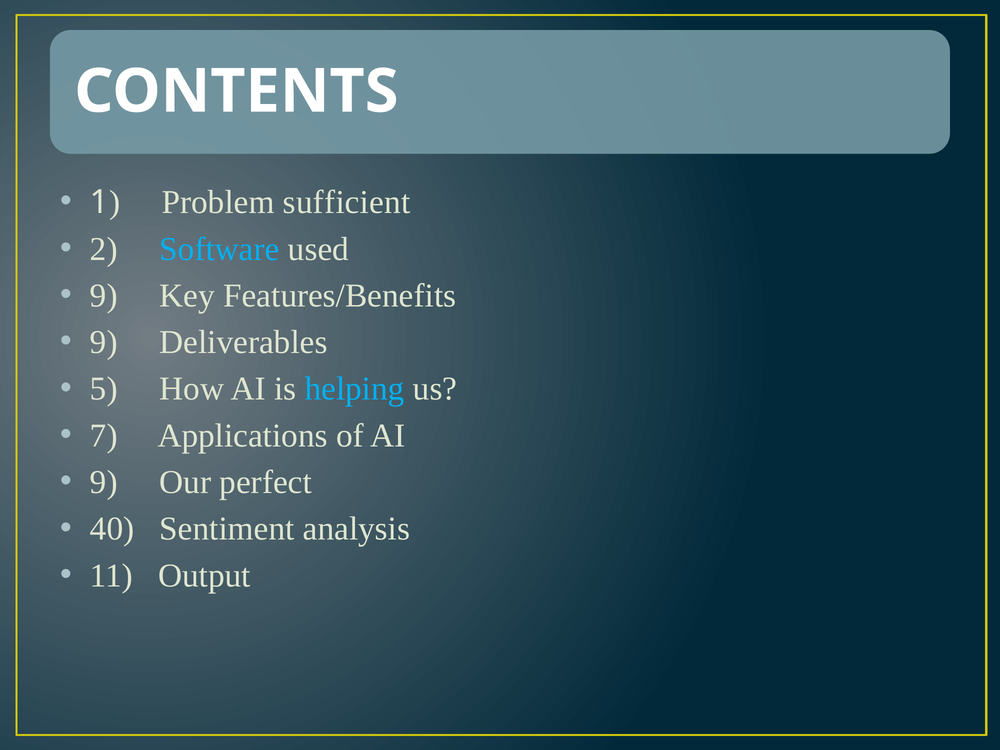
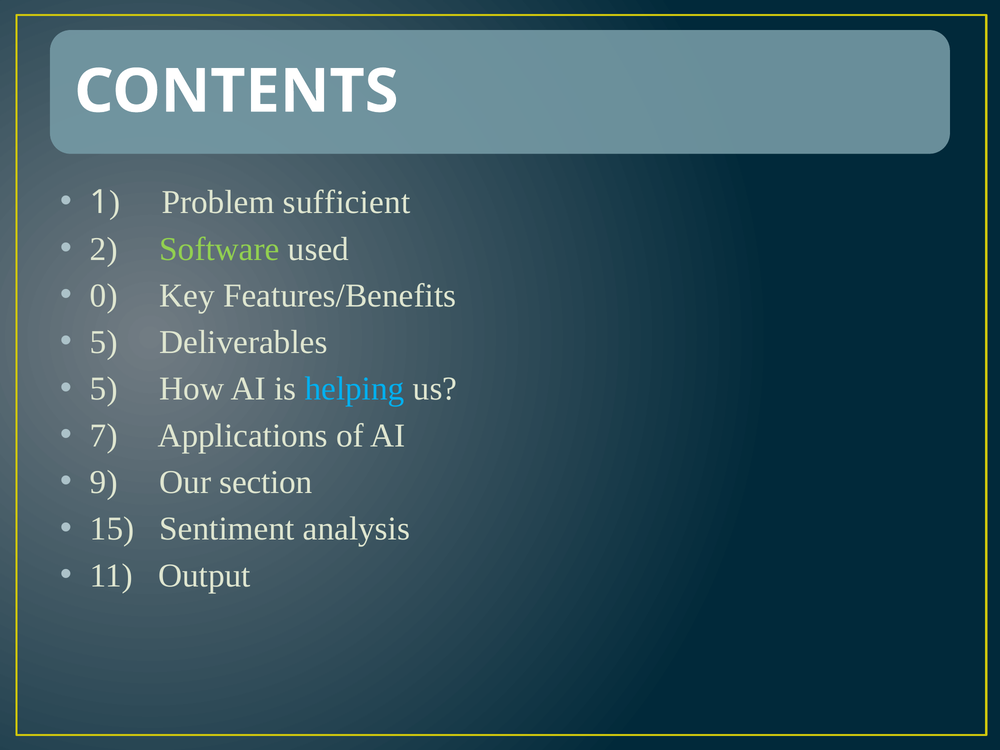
Software colour: light blue -> light green (219, 249)
9: 9 -> 0 (104, 296)
9: 9 -> 5 (104, 342)
perfect: perfect -> section (266, 482)
40: 40 -> 15 (112, 529)
